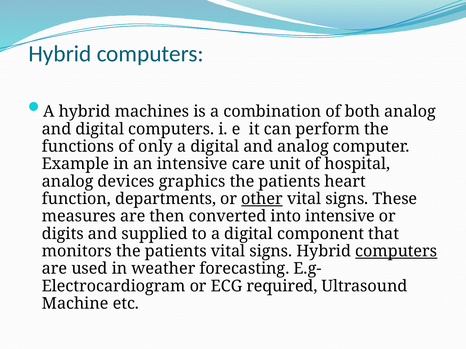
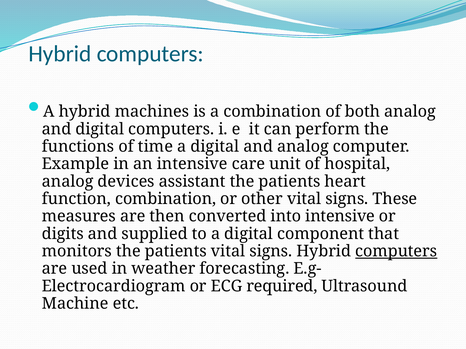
only: only -> time (155, 147)
graphics: graphics -> assistant (192, 182)
function departments: departments -> combination (166, 199)
other underline: present -> none (262, 199)
